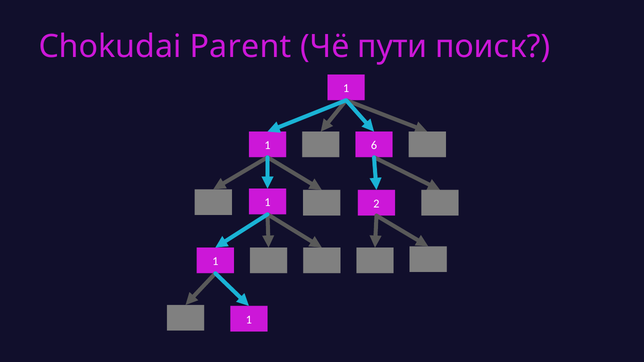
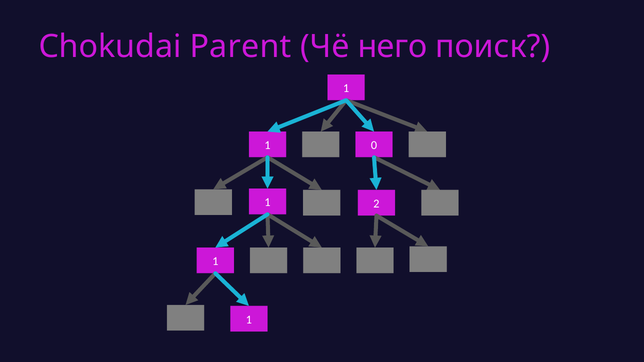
пути: пути -> него (392, 47)
6: 6 -> 0 (374, 145)
